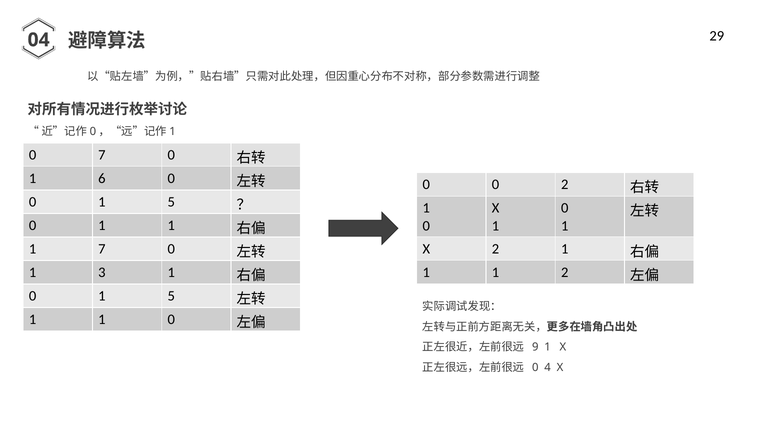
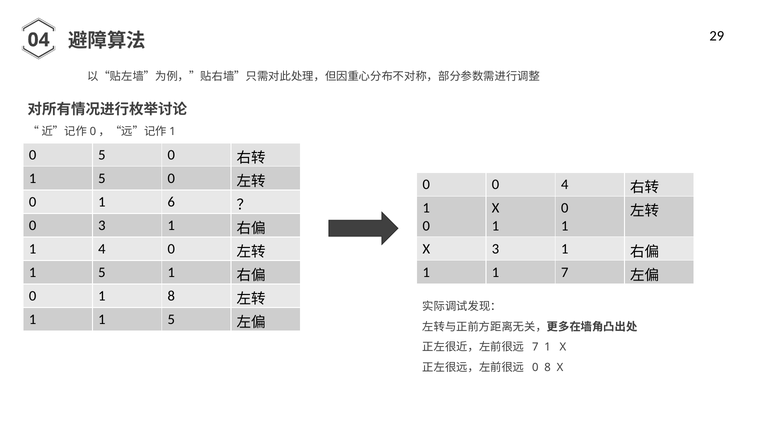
0 7: 7 -> 5 (102, 155)
6: 6 -> 5 (102, 178)
0 2: 2 -> 4 (565, 185)
5: 5 -> 6 (171, 202)
1: 1 -> 3 (102, 226)
X 2: 2 -> 3 (495, 249)
1 7: 7 -> 4 (102, 249)
1 2: 2 -> 7 (565, 273)
3: 3 -> 5 (102, 273)
5: 5 -> 8 (171, 296)
1 1 0: 0 -> 5 (171, 320)
9: 9 -> 7 (535, 348)
0 4: 4 -> 8 (548, 368)
